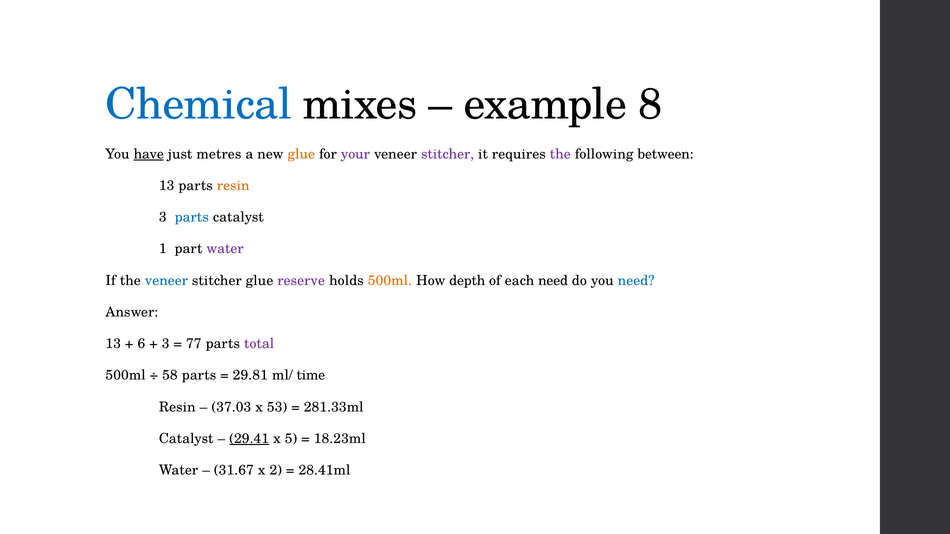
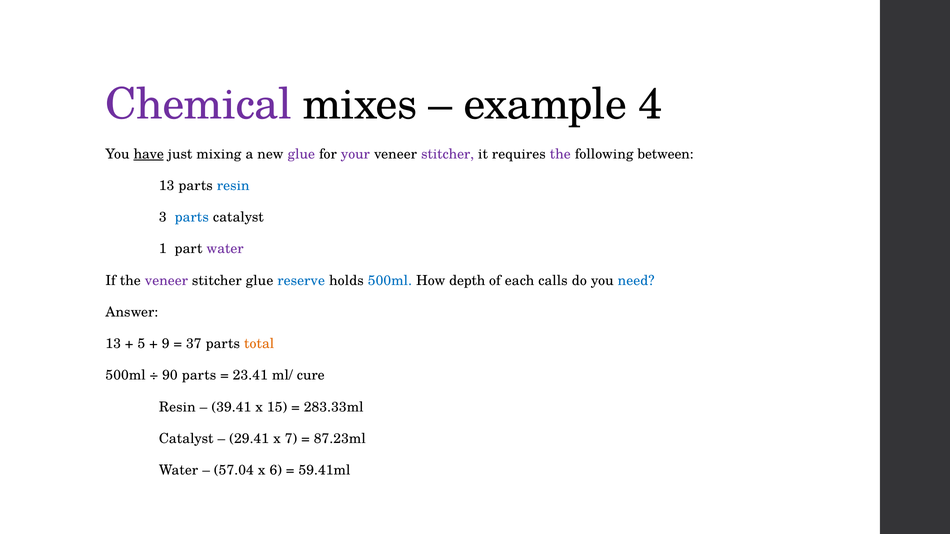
Chemical colour: blue -> purple (199, 104)
8: 8 -> 4 (650, 104)
metres: metres -> mixing (219, 154)
glue colour: orange -> purple (301, 154)
resin colour: orange -> blue (233, 186)
veneer colour: blue -> purple (166, 281)
reserve colour: purple -> blue (301, 281)
500ml colour: orange -> blue (390, 281)
each need: need -> calls (553, 281)
6: 6 -> 5 (141, 344)
3: 3 -> 9 (166, 344)
77: 77 -> 37 (194, 344)
total colour: purple -> orange (259, 344)
58: 58 -> 90 (170, 376)
29.81: 29.81 -> 23.41 (250, 376)
time: time -> cure (311, 376)
37.03: 37.03 -> 39.41 (231, 407)
53: 53 -> 15 (277, 407)
281.33ml: 281.33ml -> 283.33ml (334, 407)
29.41 underline: present -> none (249, 439)
5: 5 -> 7 (291, 439)
18.23ml: 18.23ml -> 87.23ml (340, 439)
31.67: 31.67 -> 57.04 (234, 471)
2: 2 -> 6 (276, 471)
28.41ml: 28.41ml -> 59.41ml (324, 471)
